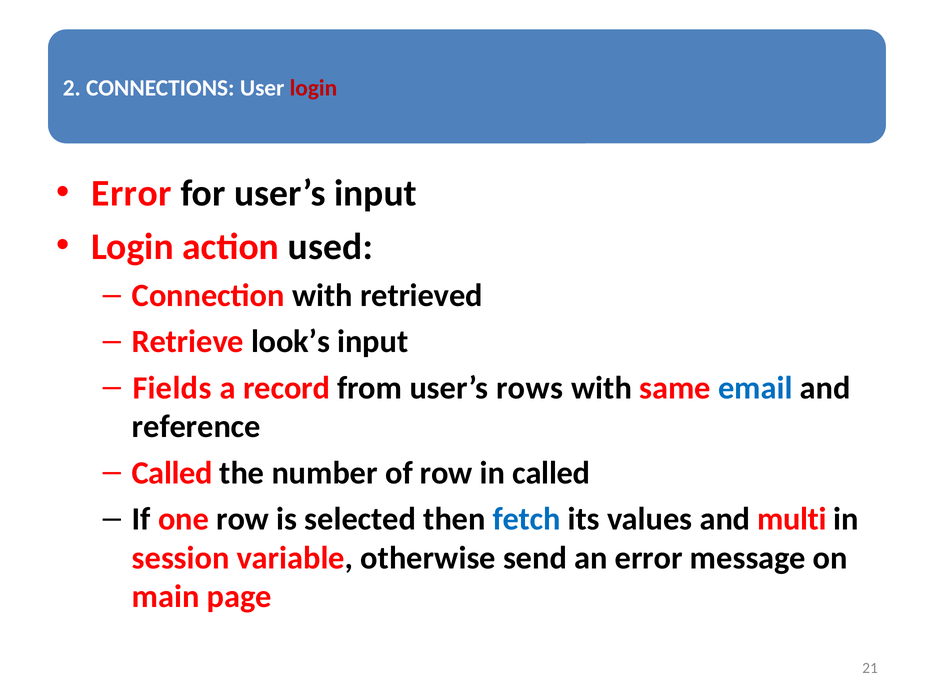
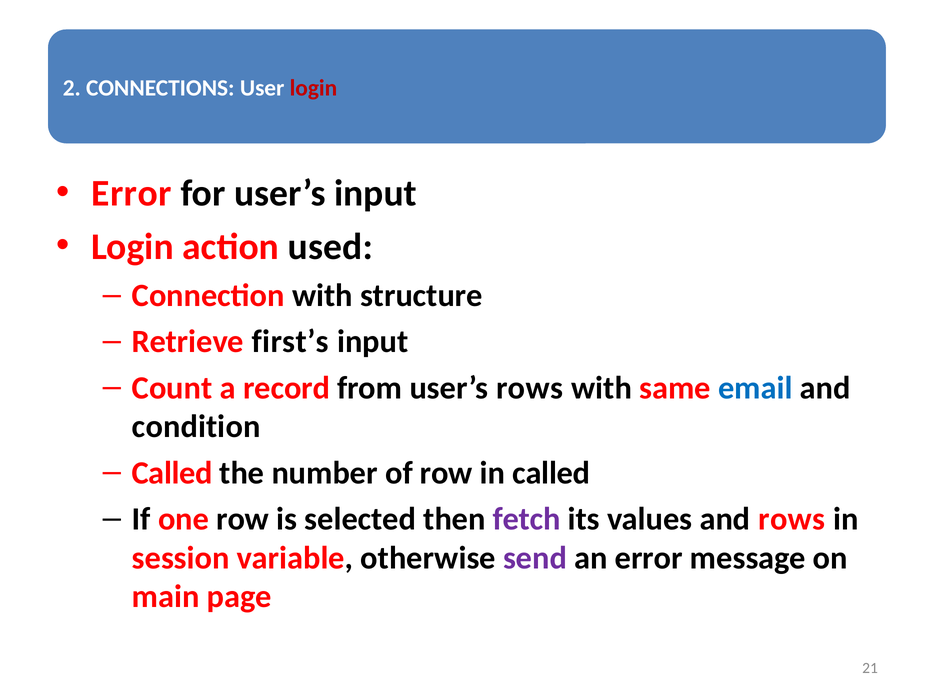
retrieved: retrieved -> structure (421, 296)
look’s: look’s -> first’s (290, 342)
Fields: Fields -> Count (172, 388)
reference: reference -> condition (196, 427)
fetch colour: blue -> purple (527, 519)
and multi: multi -> rows (792, 519)
send colour: black -> purple (535, 558)
